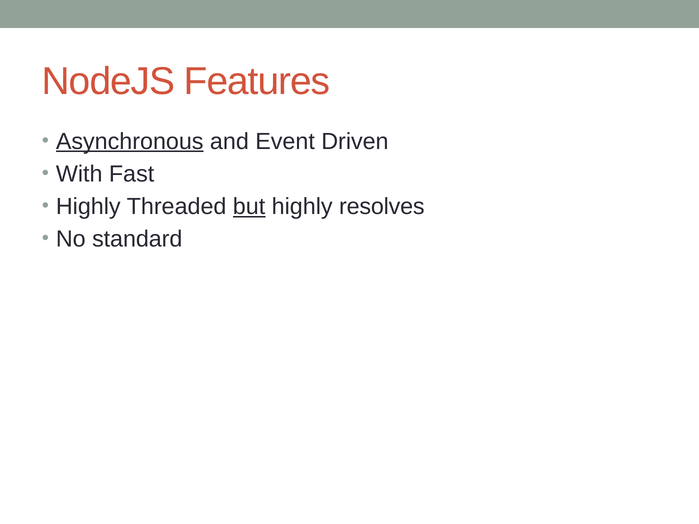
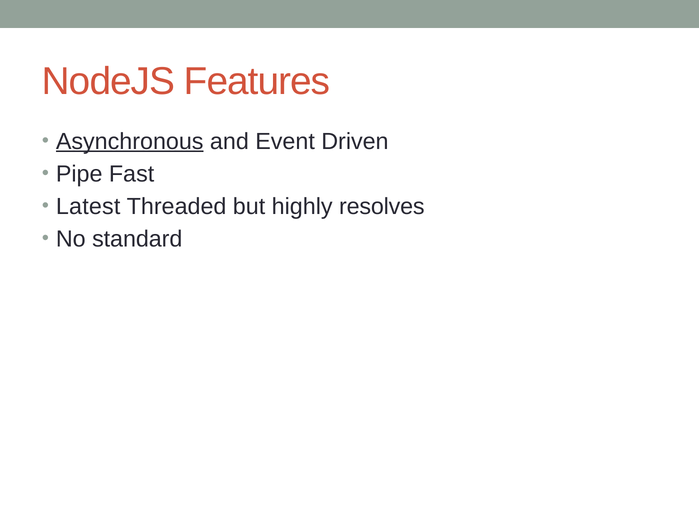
With: With -> Pipe (79, 174)
Highly: Highly -> Latest (88, 207)
but underline: present -> none (249, 207)
